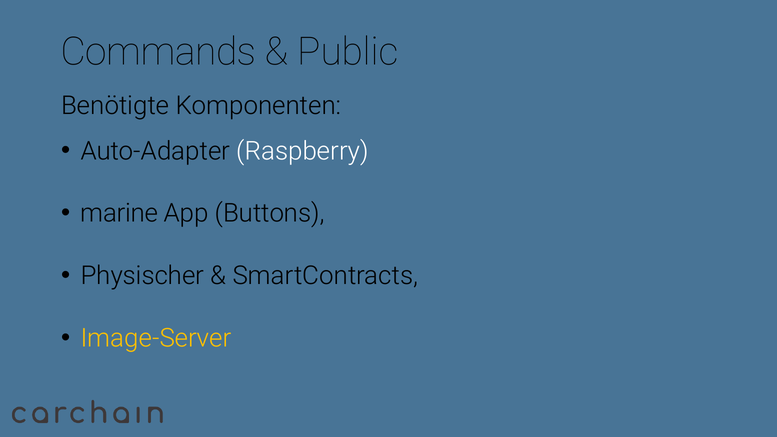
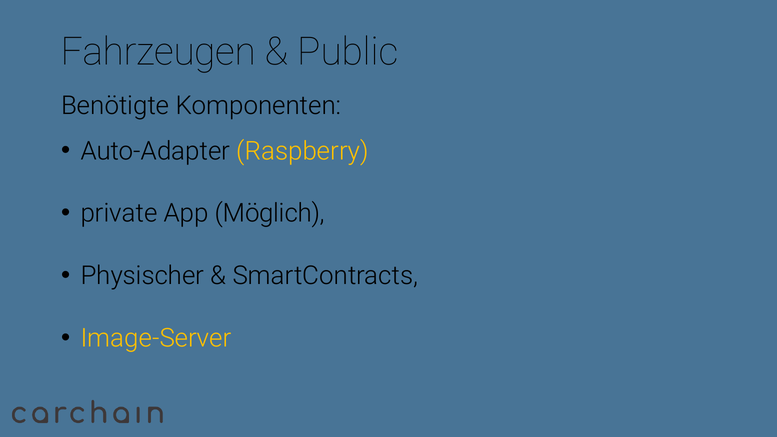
Commands: Commands -> Fahrzeugen (158, 52)
Raspberry colour: white -> yellow (302, 151)
marine: marine -> private (119, 213)
Buttons: Buttons -> Möglich (270, 213)
